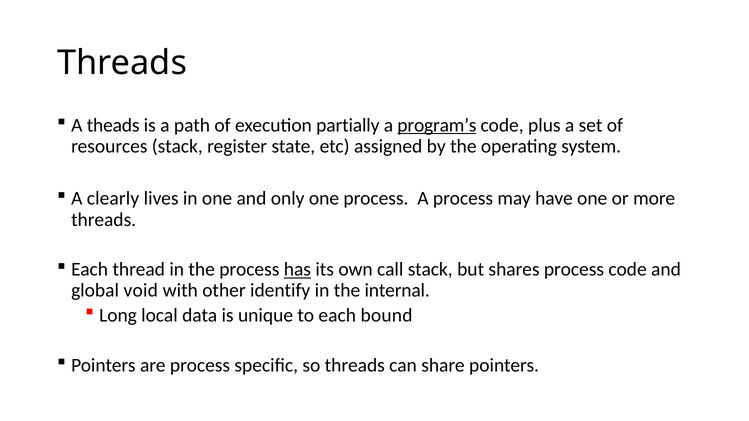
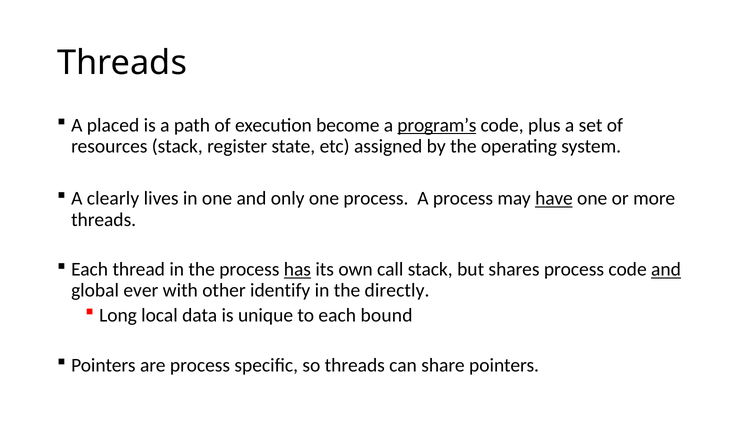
theads: theads -> placed (113, 125)
partially: partially -> become (348, 125)
have underline: none -> present (554, 199)
and underline: none -> present (666, 270)
void: void -> ever (141, 291)
internal: internal -> directly (397, 291)
